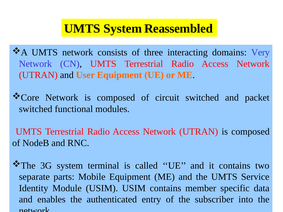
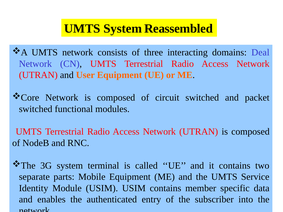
Very: Very -> Deal (260, 53)
